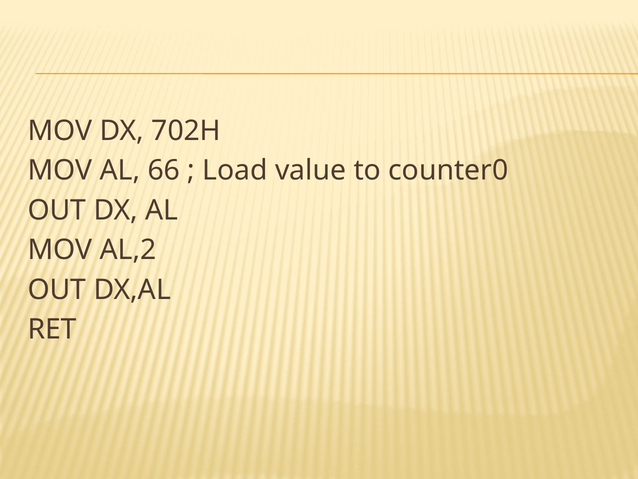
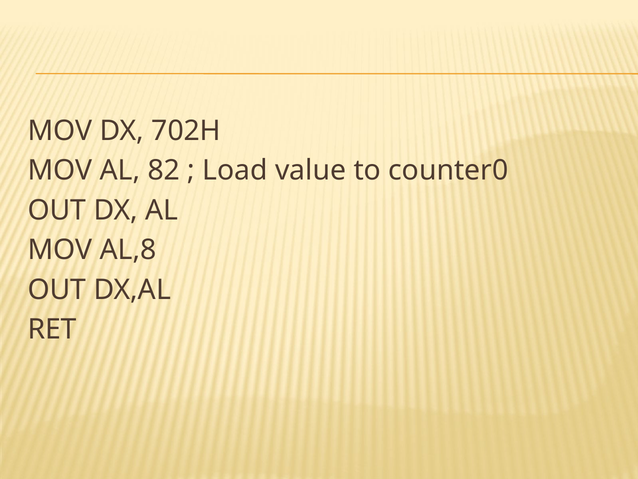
66: 66 -> 82 (164, 170)
AL,2: AL,2 -> AL,8 (128, 250)
